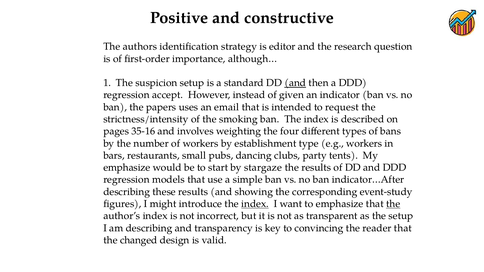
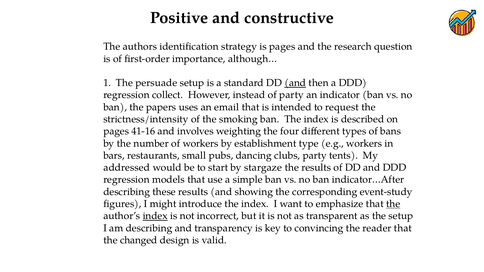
is editor: editor -> pages (282, 47)
suspicion: suspicion -> persuade (156, 83)
accept: accept -> collect (168, 95)
of given: given -> party (292, 95)
35-16: 35-16 -> 41-16 (143, 131)
emphasize: emphasize -> addressed (127, 168)
index underline: present -> none (255, 204)
index underline: none -> present (155, 216)
